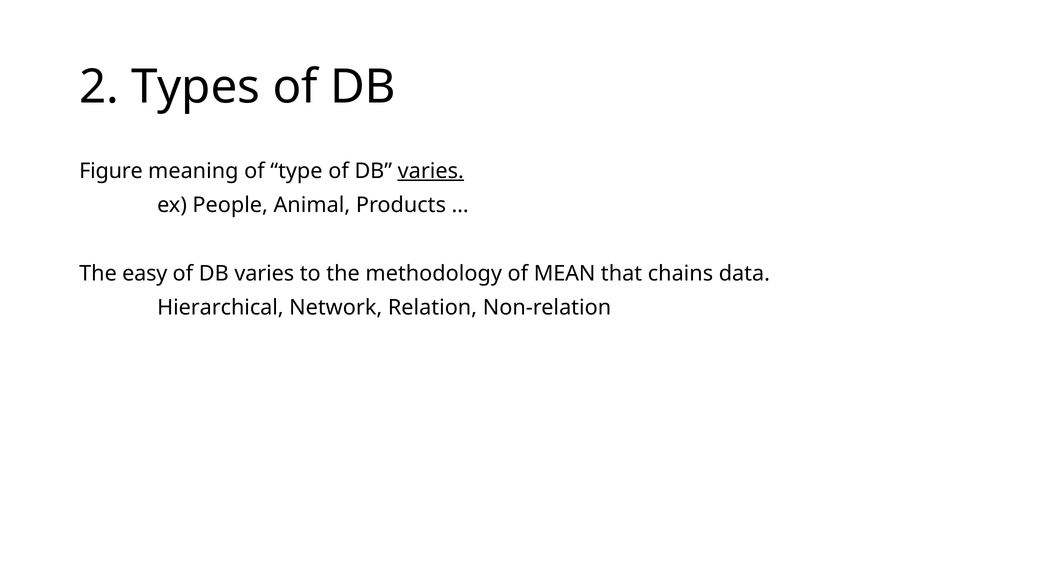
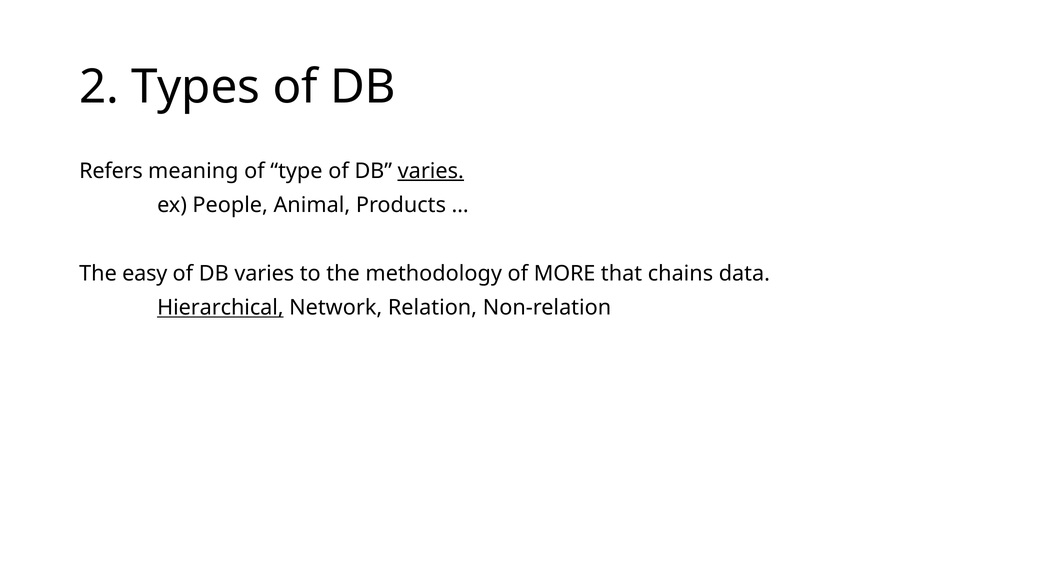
Figure: Figure -> Refers (111, 171)
MEAN: MEAN -> MORE (565, 274)
Hierarchical underline: none -> present (220, 308)
